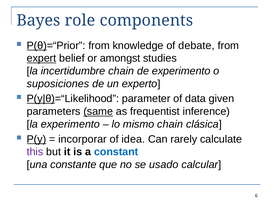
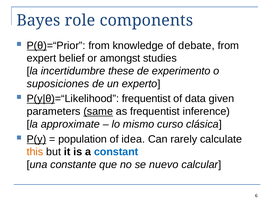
expert underline: present -> none (41, 58)
incertidumbre chain: chain -> these (121, 71)
parameter: parameter -> frequentist (146, 99)
la experimento: experimento -> approximate (70, 125)
mismo chain: chain -> curso (170, 125)
incorporar: incorporar -> population (83, 139)
this colour: purple -> orange (35, 152)
usado: usado -> nuevo (164, 165)
